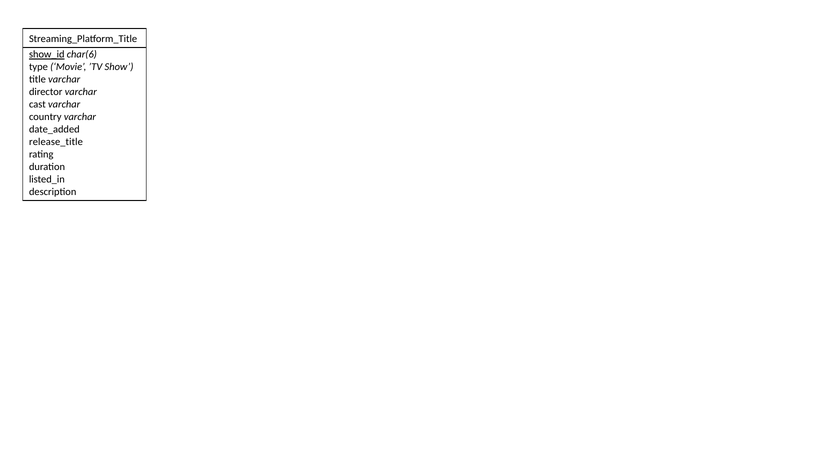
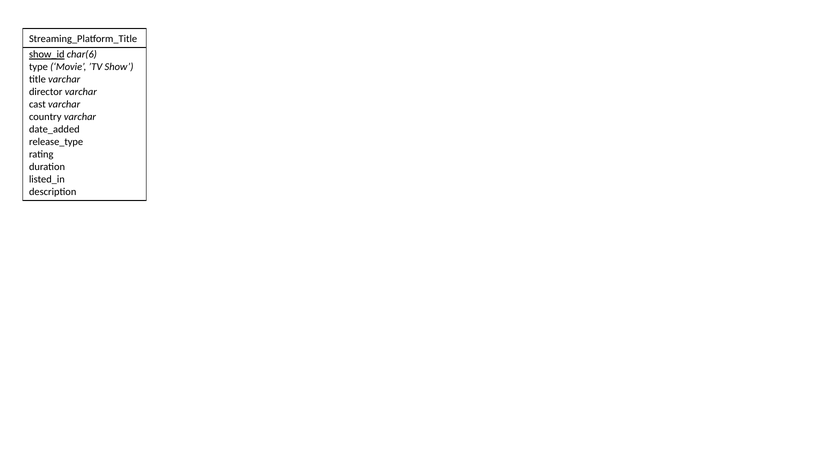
release_title: release_title -> release_type (56, 142)
